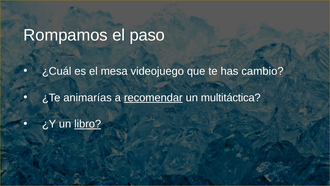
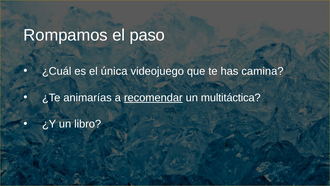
mesa: mesa -> única (114, 71)
cambio: cambio -> camina (262, 71)
libro underline: present -> none (88, 124)
